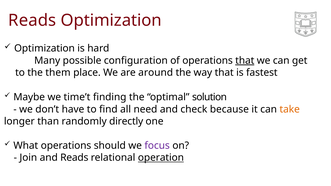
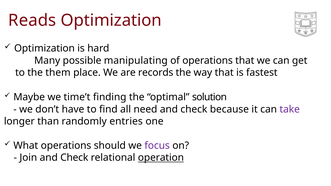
configuration: configuration -> manipulating (136, 61)
that underline: present -> none (245, 61)
around: around -> records (156, 73)
take colour: orange -> purple (290, 109)
directly: directly -> entries (126, 122)
Join and Reads: Reads -> Check (74, 158)
